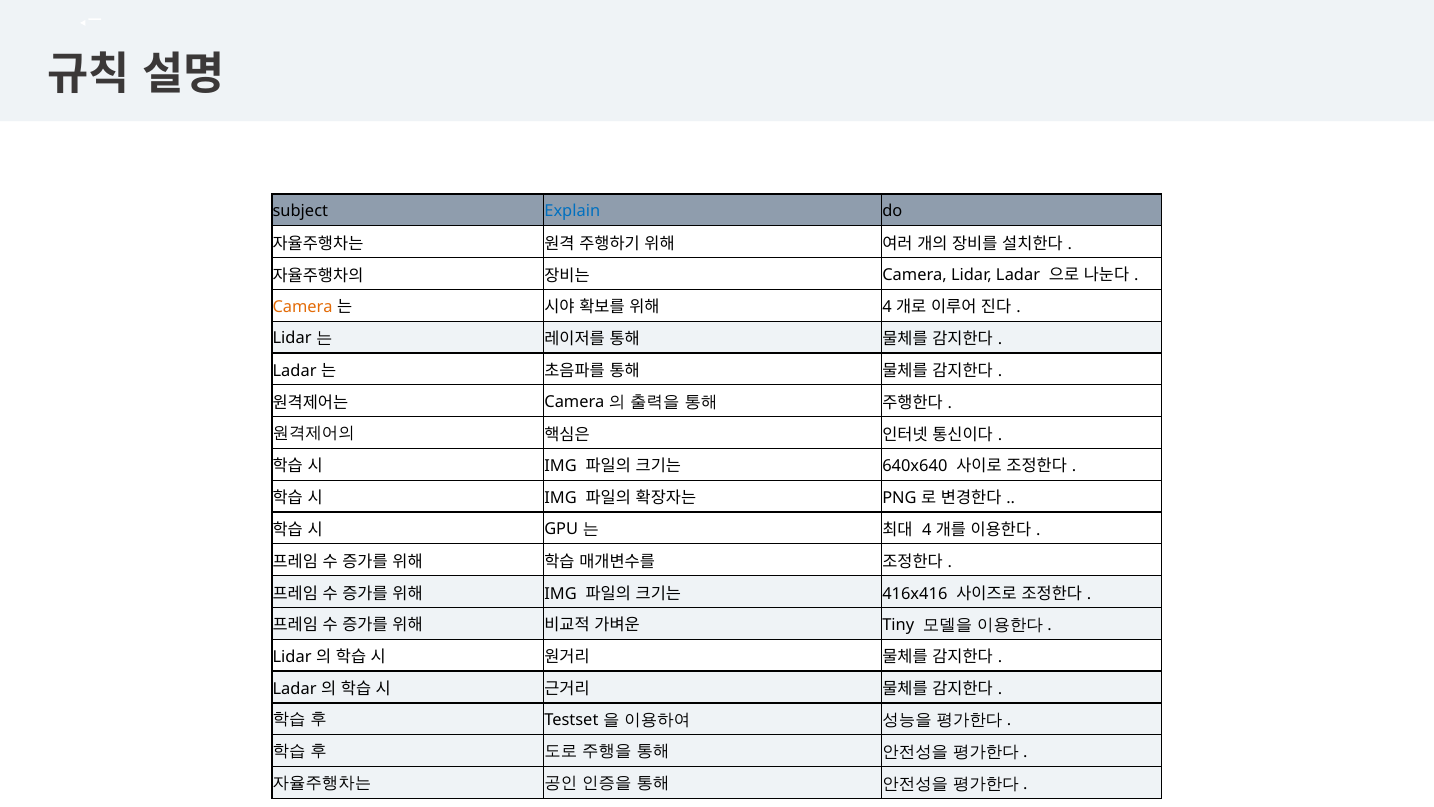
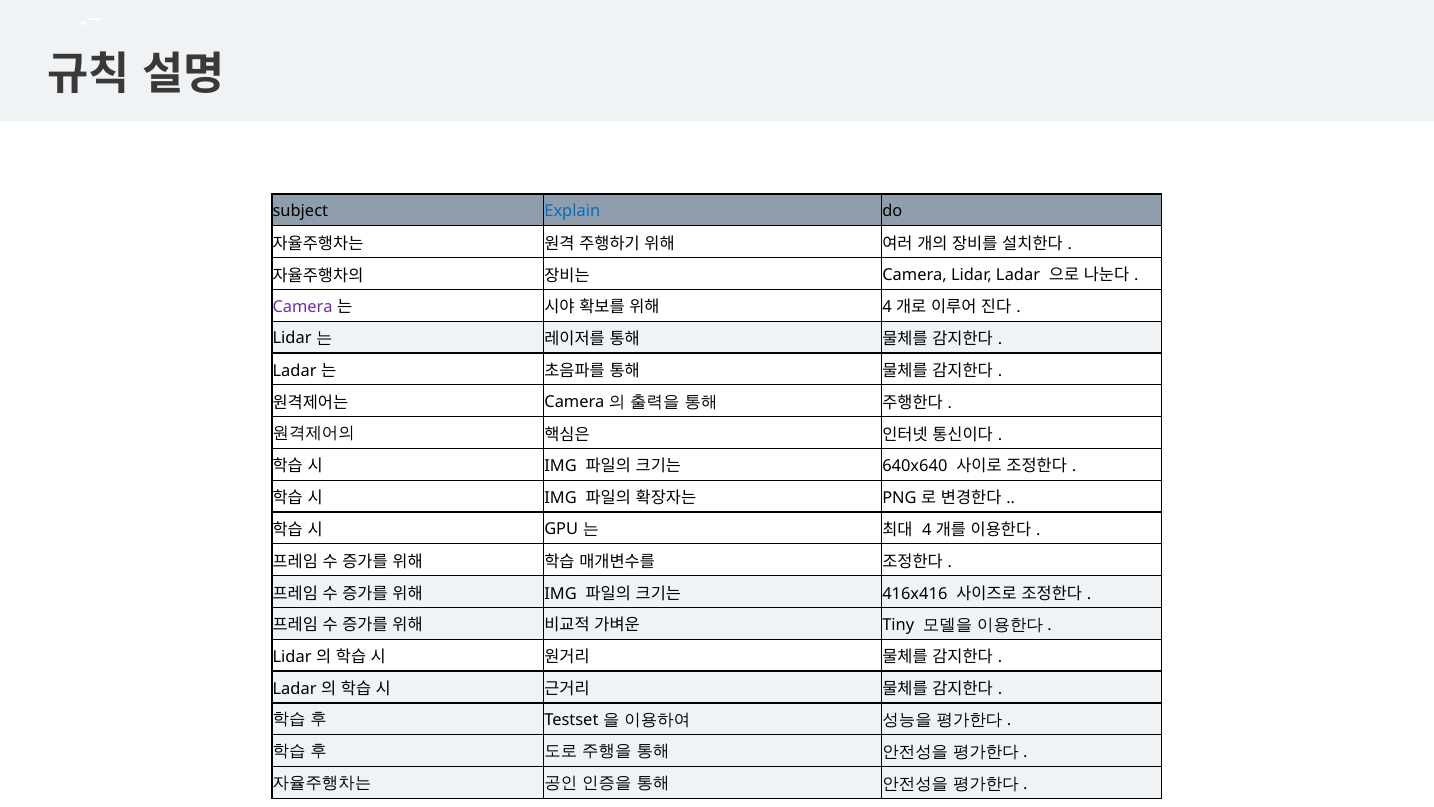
Camera colour: orange -> purple (303, 307)
